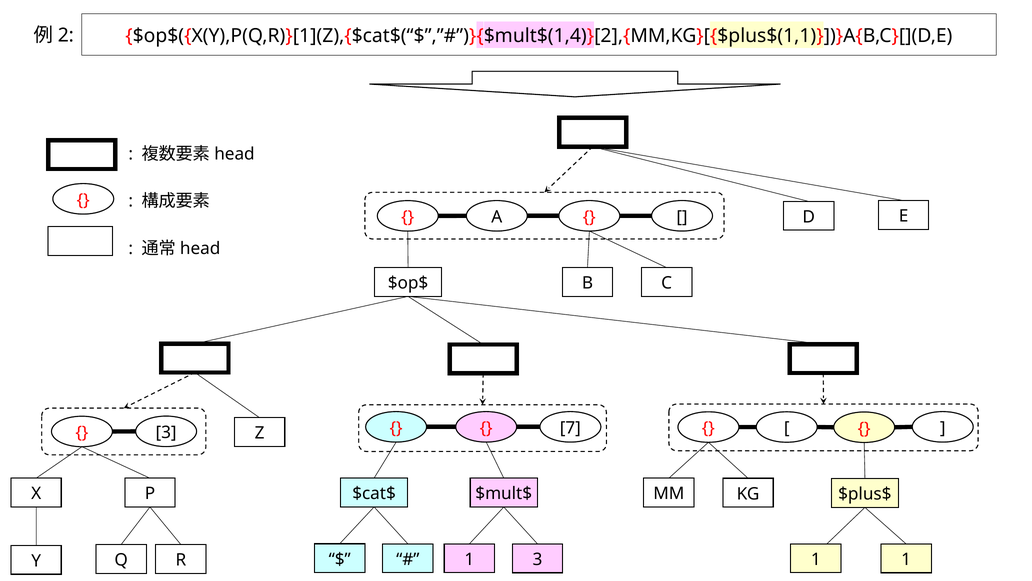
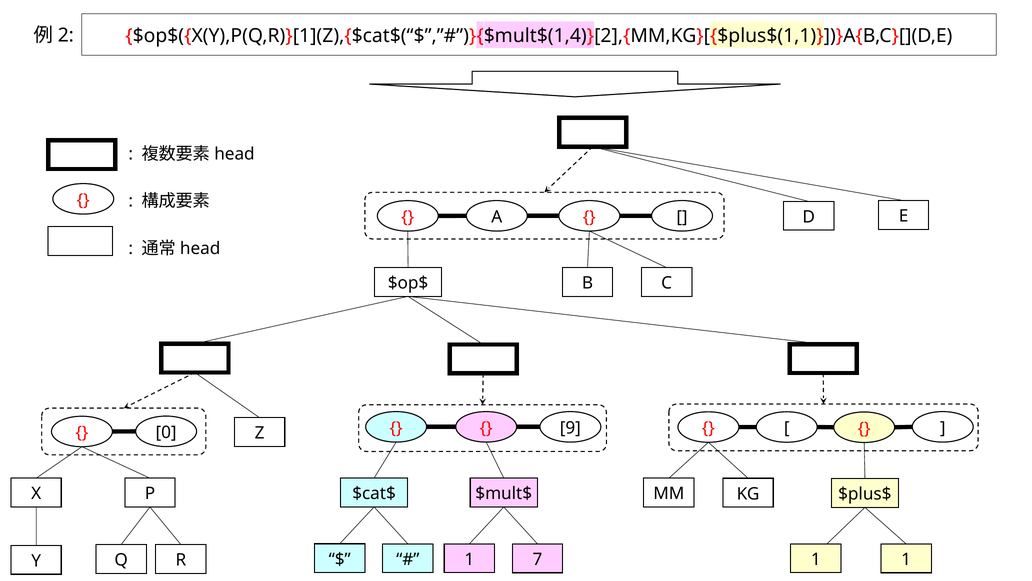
7: 7 -> 9 (570, 428)
3: 3 -> 0 (166, 432)
1 3: 3 -> 7 (538, 559)
